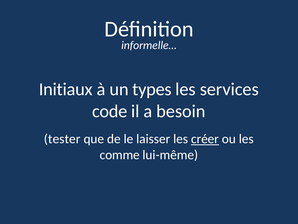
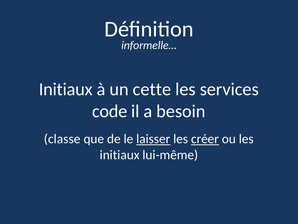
types: types -> cette (152, 89)
tester: tester -> classe (62, 139)
laisser underline: none -> present (153, 139)
comme: comme -> initiaux (120, 155)
